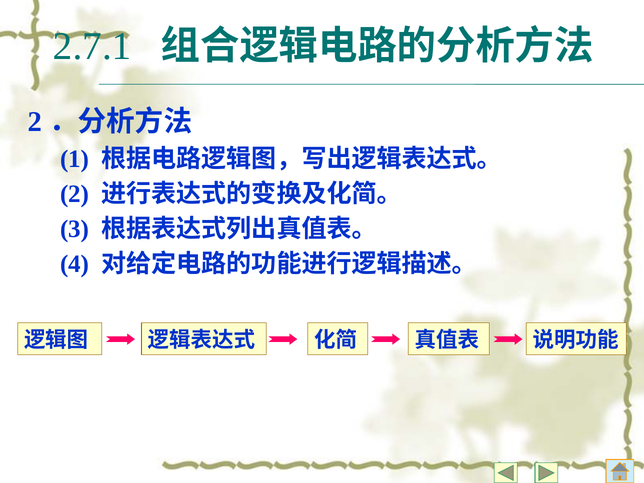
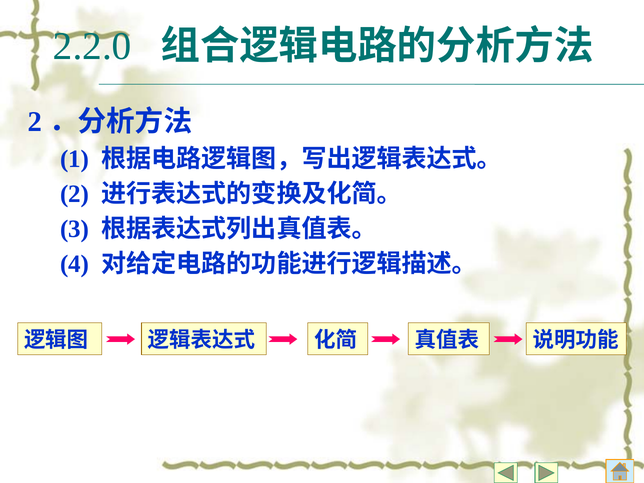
2.7.1: 2.7.1 -> 2.2.0 (92, 46)
